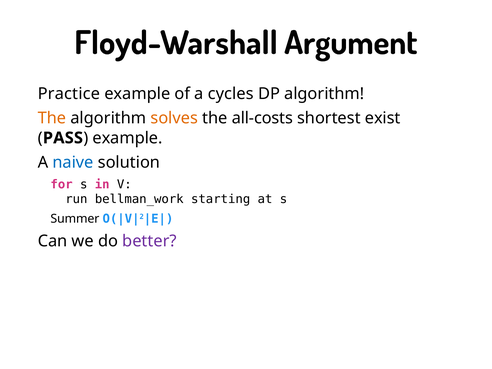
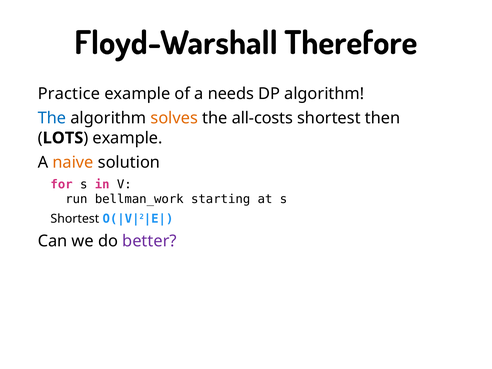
Argument: Argument -> Therefore (351, 43)
cycles: cycles -> needs (231, 94)
The colour: orange -> blue (52, 118)
exist: exist -> then (383, 118)
PASS: PASS -> LOTS (63, 138)
naive colour: blue -> orange (73, 163)
Summer: Summer -> Shortest (75, 219)
